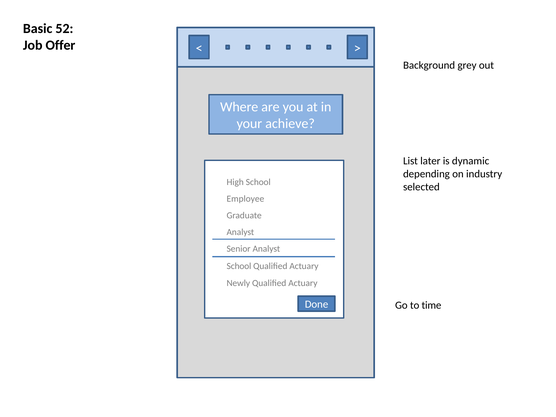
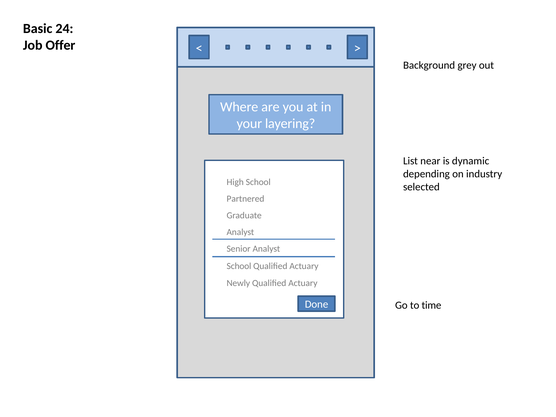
52: 52 -> 24 (64, 29)
achieve: achieve -> layering (290, 124)
later: later -> near (430, 161)
Employee: Employee -> Partnered (245, 199)
